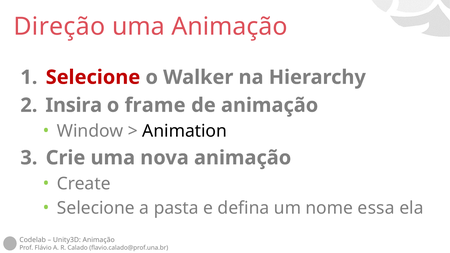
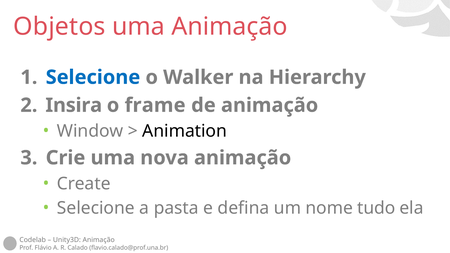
Direção: Direção -> Objetos (59, 26)
Selecione colour: red -> blue (93, 77)
essa: essa -> tudo (376, 208)
